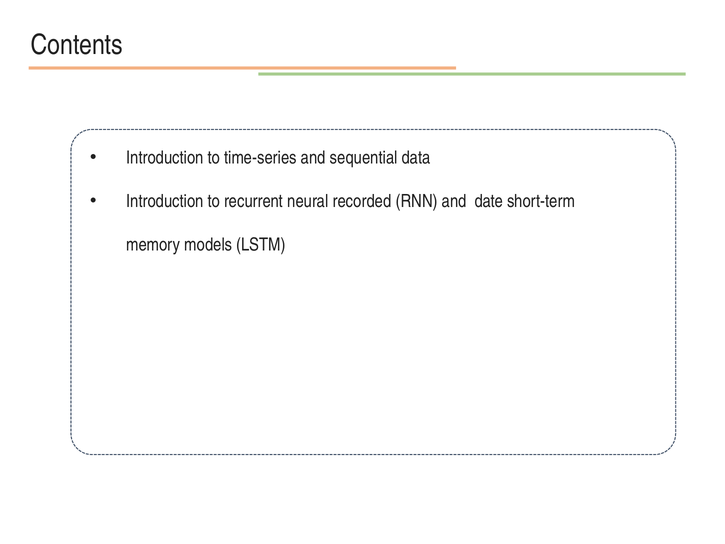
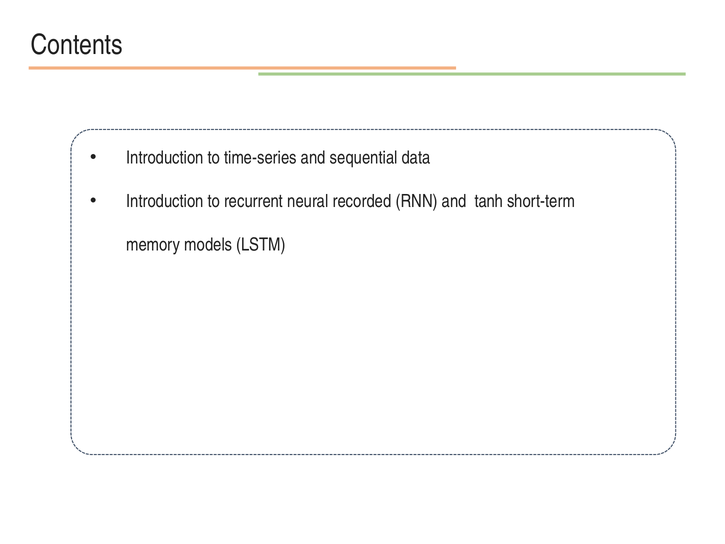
date: date -> tanh (489, 201)
